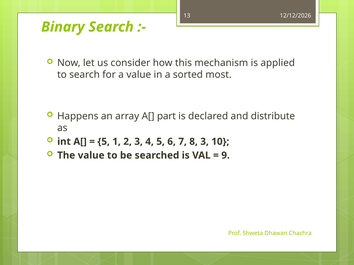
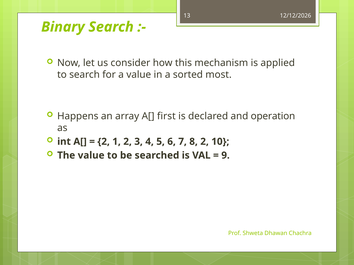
part: part -> first (166, 116)
distribute: distribute -> operation (273, 116)
5: 5 -> 2 (104, 142)
8 3: 3 -> 2 (205, 142)
